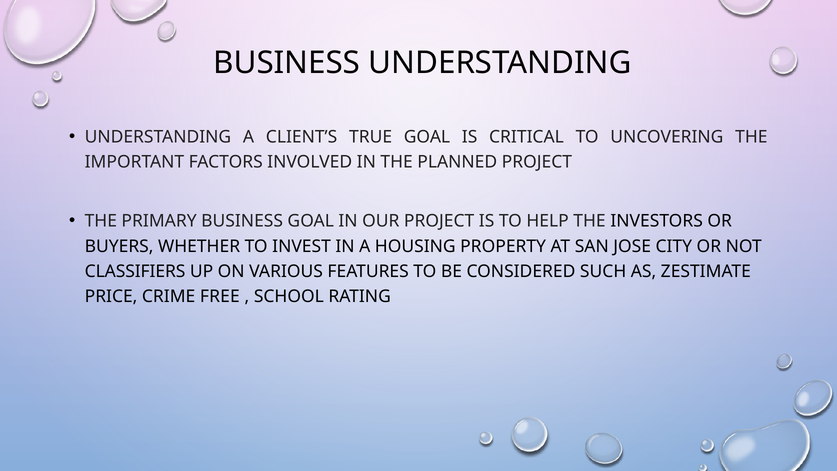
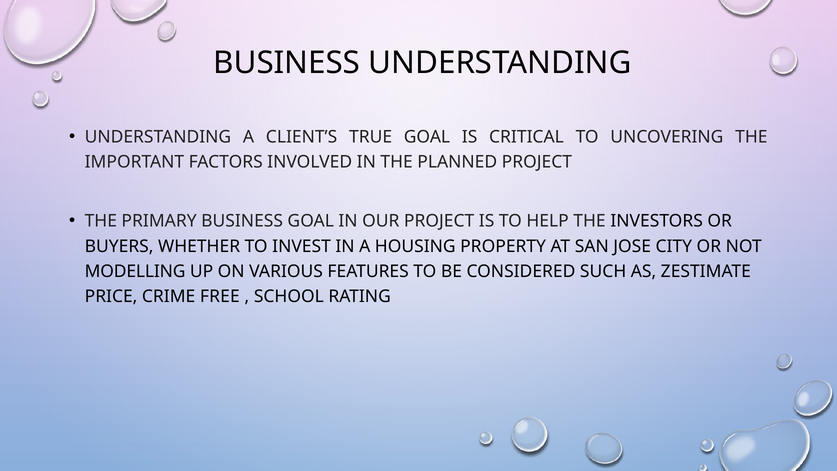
CLASSIFIERS: CLASSIFIERS -> MODELLING (135, 271)
